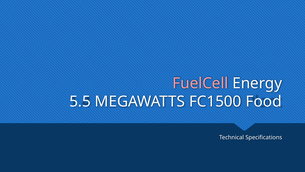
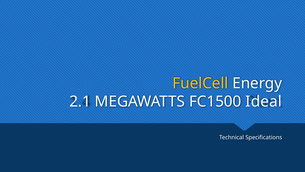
FuelCell colour: pink -> yellow (200, 83)
5.5: 5.5 -> 2.1 (80, 101)
Food: Food -> Ideal (264, 101)
